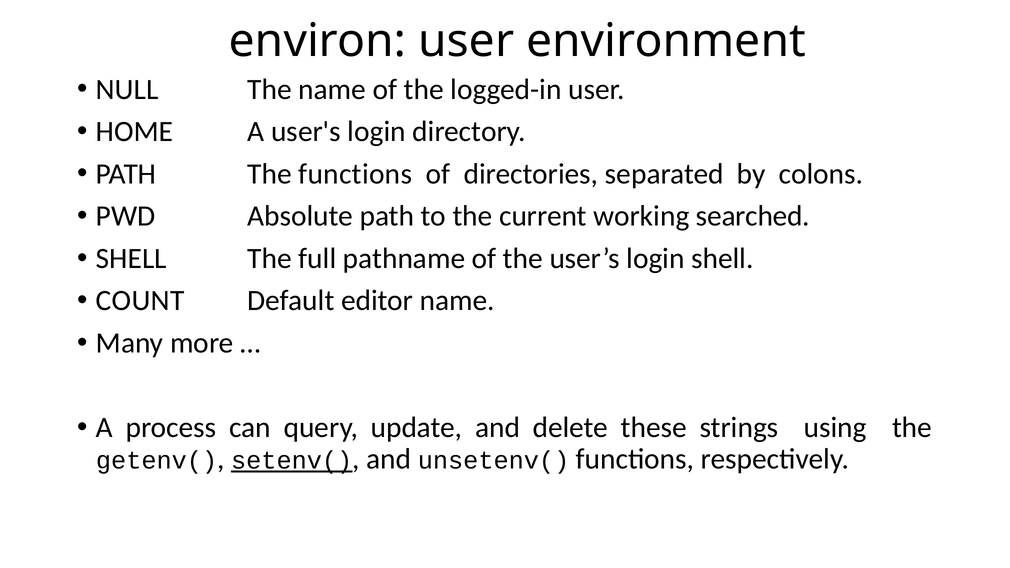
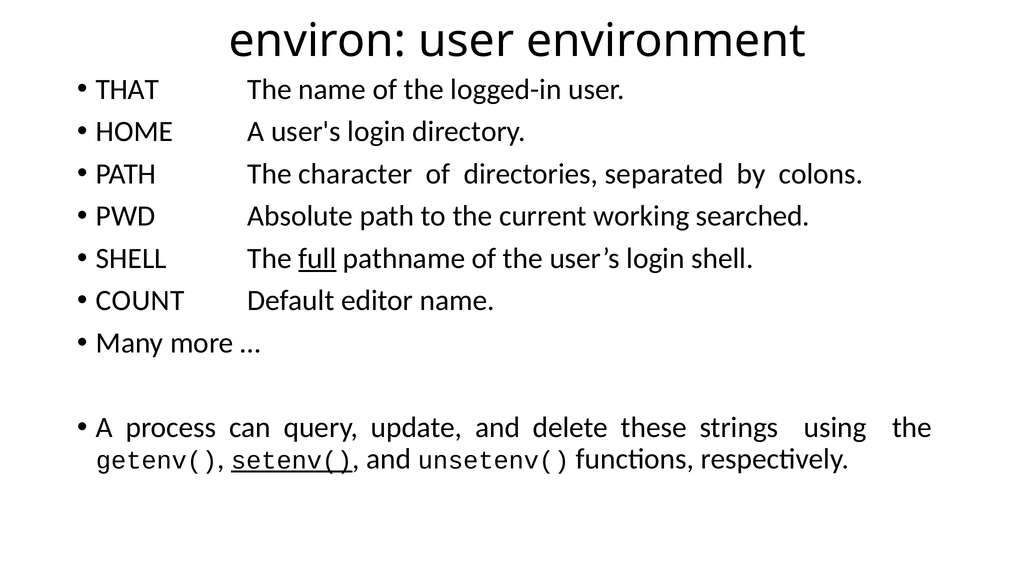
NULL: NULL -> THAT (127, 89)
The functions: functions -> character (355, 174)
full underline: none -> present (317, 258)
